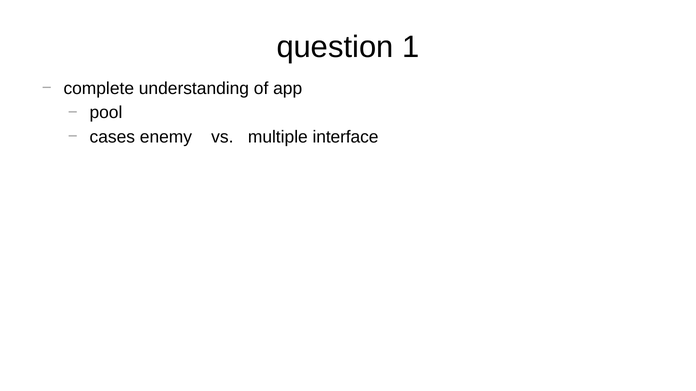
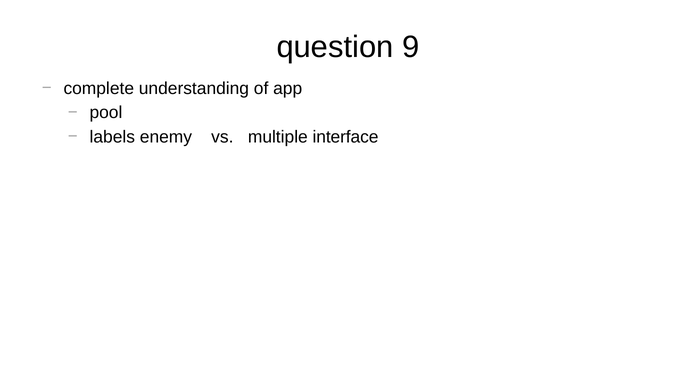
1: 1 -> 9 (411, 47)
cases: cases -> labels (112, 137)
